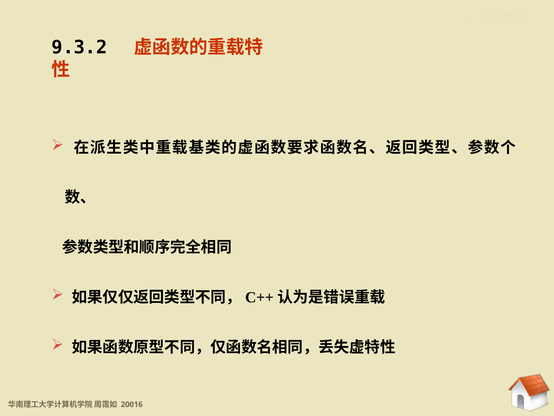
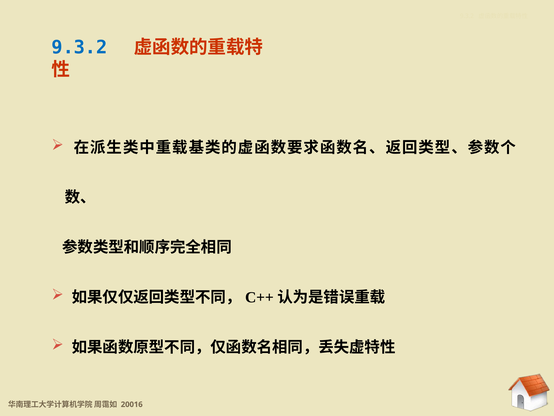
9.3.2 colour: black -> blue (79, 47)
